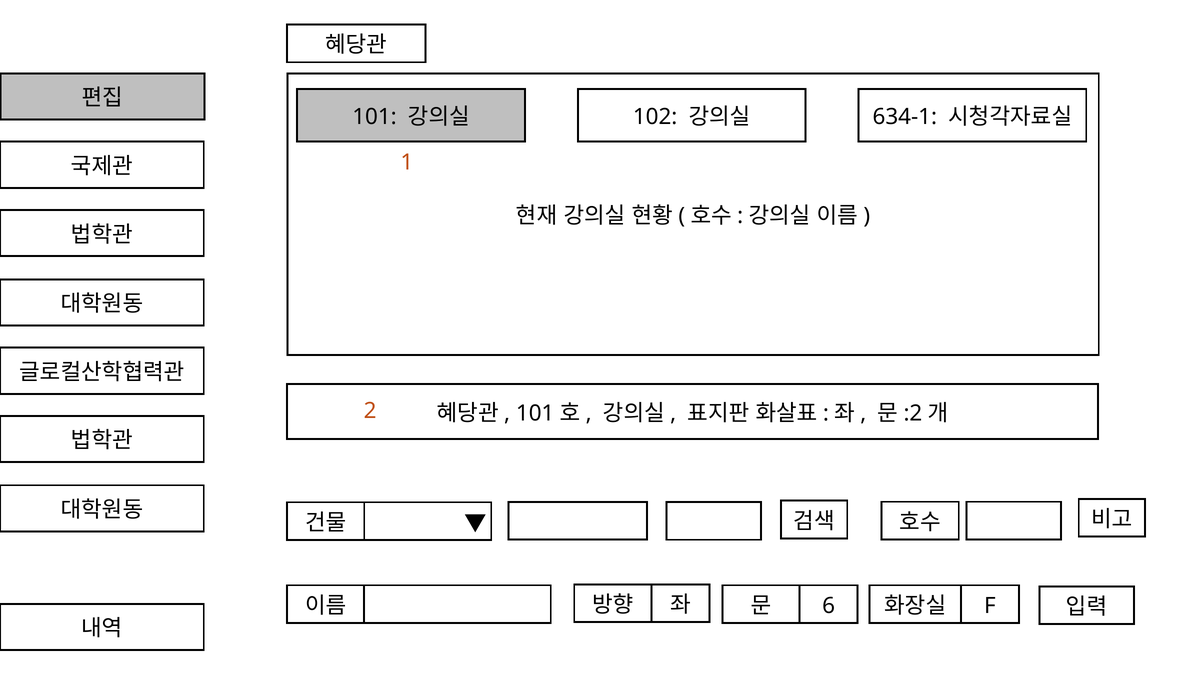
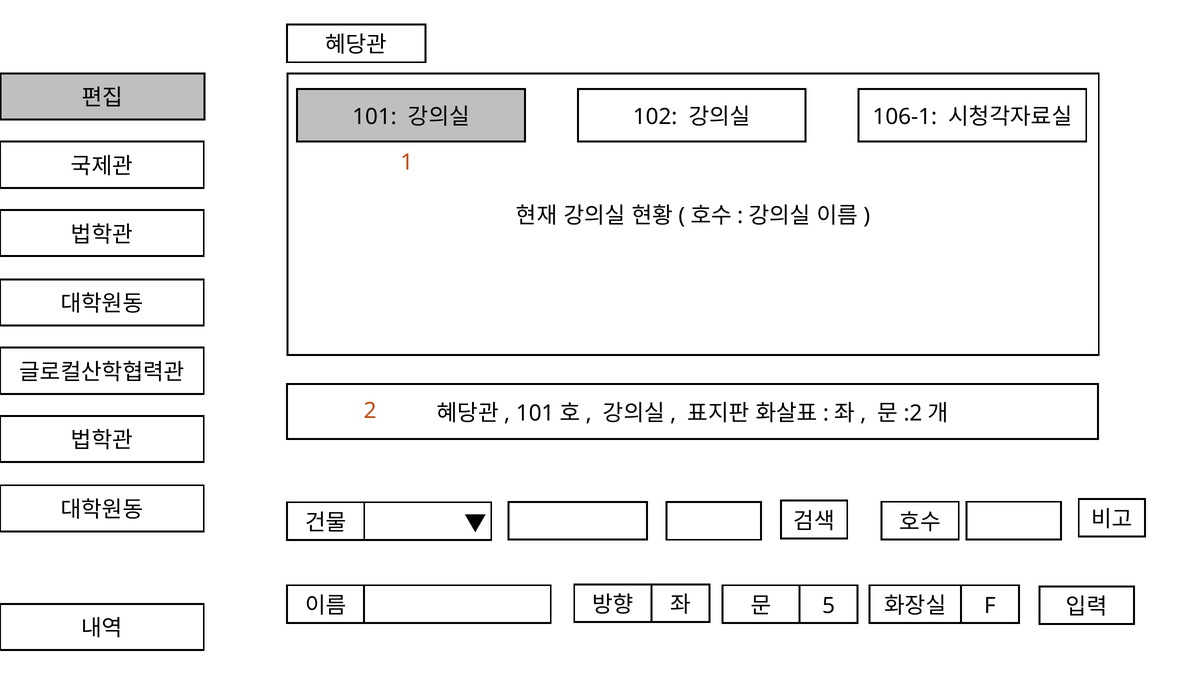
634-1: 634-1 -> 106-1 (905, 117)
6: 6 -> 5 (829, 606)
